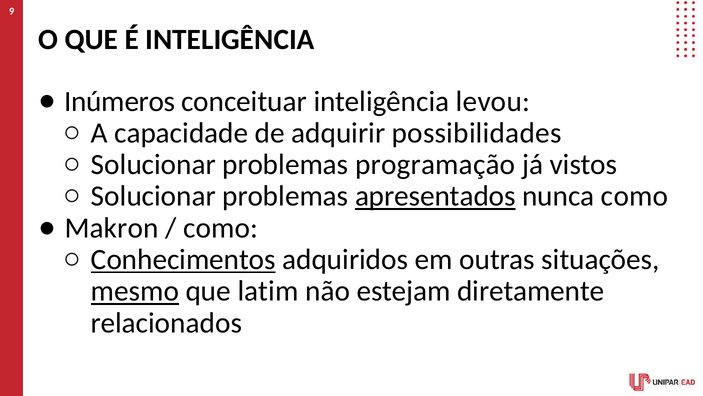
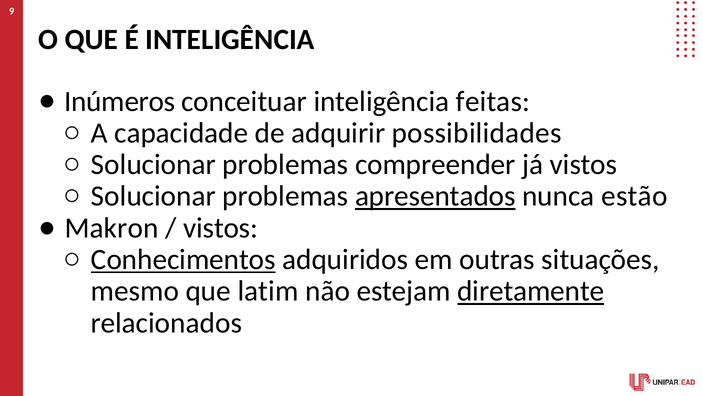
levou: levou -> feitas (493, 101)
programação: programação -> compreender (435, 164)
nunca como: como -> estão (634, 196)
como: como -> vistos (221, 228)
mesmo underline: present -> none (135, 291)
diretamente underline: none -> present (531, 291)
